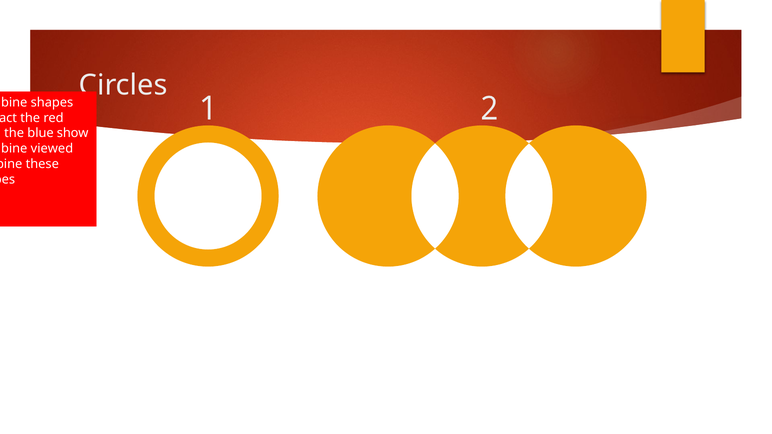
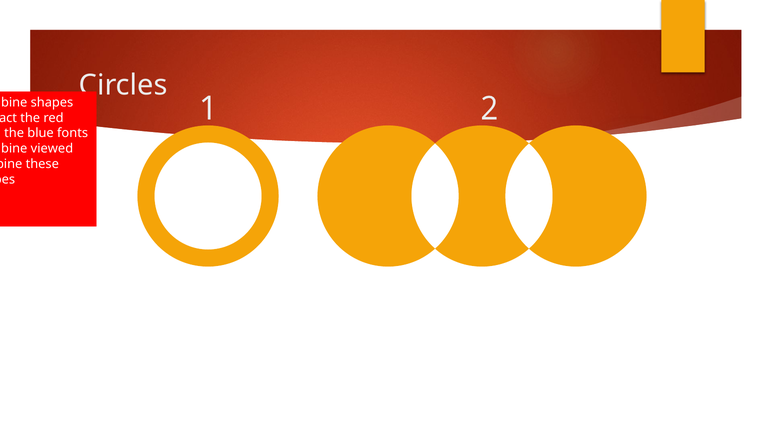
show: show -> fonts (73, 133)
